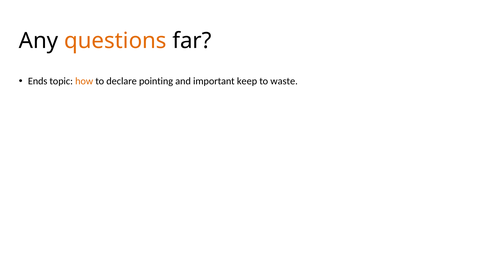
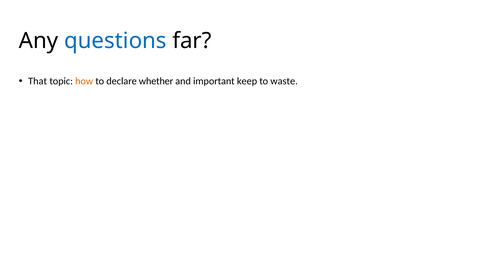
questions colour: orange -> blue (115, 41)
Ends: Ends -> That (38, 81)
pointing: pointing -> whether (156, 81)
